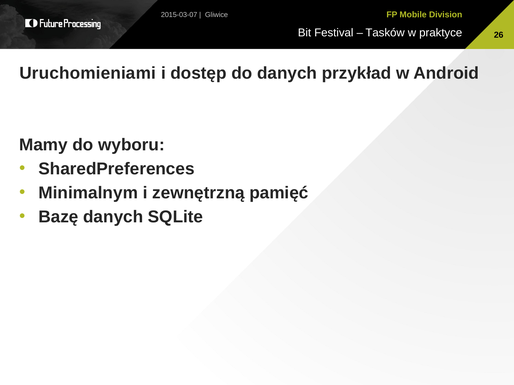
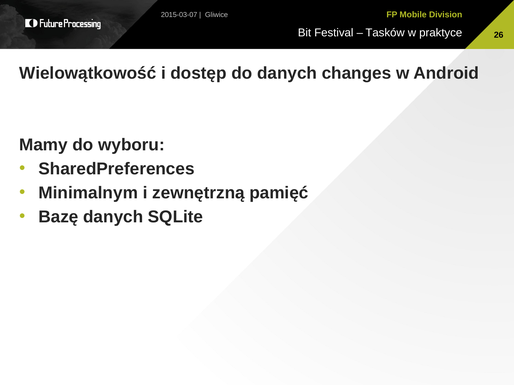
Uruchomieniami: Uruchomieniami -> Wielowątkowość (88, 73)
przykład: przykład -> changes (357, 73)
